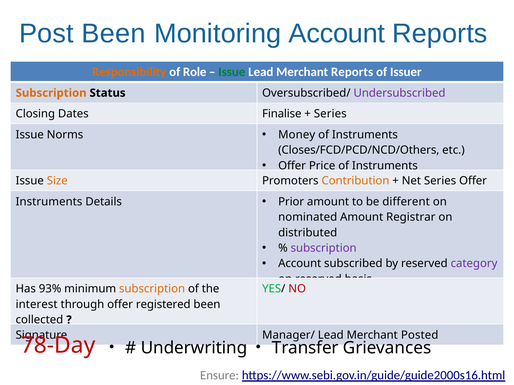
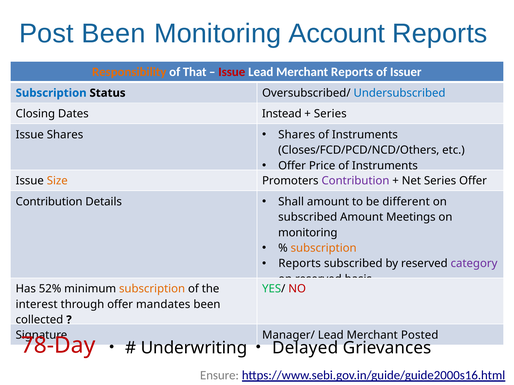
Role: Role -> That (195, 72)
Issue colour: green -> red (232, 72)
Subscription colour: orange -> blue (51, 93)
Undersubscribed colour: purple -> blue (399, 93)
Finalise: Finalise -> Instead (282, 114)
Issue Norms: Norms -> Shares (65, 135)
Money: Money -> Shares (297, 135)
Contribution colour: orange -> purple (355, 181)
Instruments: Instruments -> Contribution (49, 202)
Prior: Prior -> Shall (291, 202)
nominated: nominated -> subscribed (308, 217)
Registrar: Registrar -> Meetings (411, 217)
distributed: distributed -> monitoring (308, 233)
subscription colour: purple -> orange (324, 248)
Account: Account -> Reports (300, 264)
93%: 93% -> 52% (50, 289)
registered: registered -> mandates (163, 305)
Transfer: Transfer -> Delayed (305, 348)
